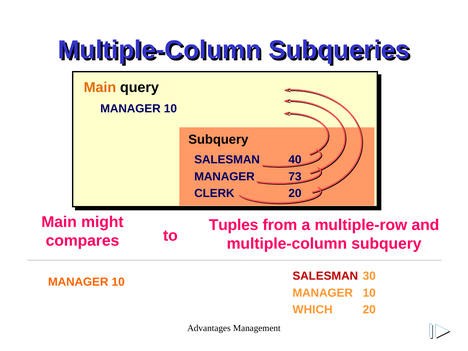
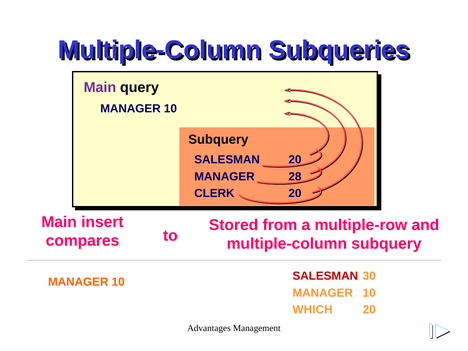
Main colour: orange -> purple (100, 88)
SALESMAN 40: 40 -> 20 (295, 160)
73: 73 -> 28 (295, 177)
might: might -> insert (102, 222)
Tuples: Tuples -> Stored (234, 225)
